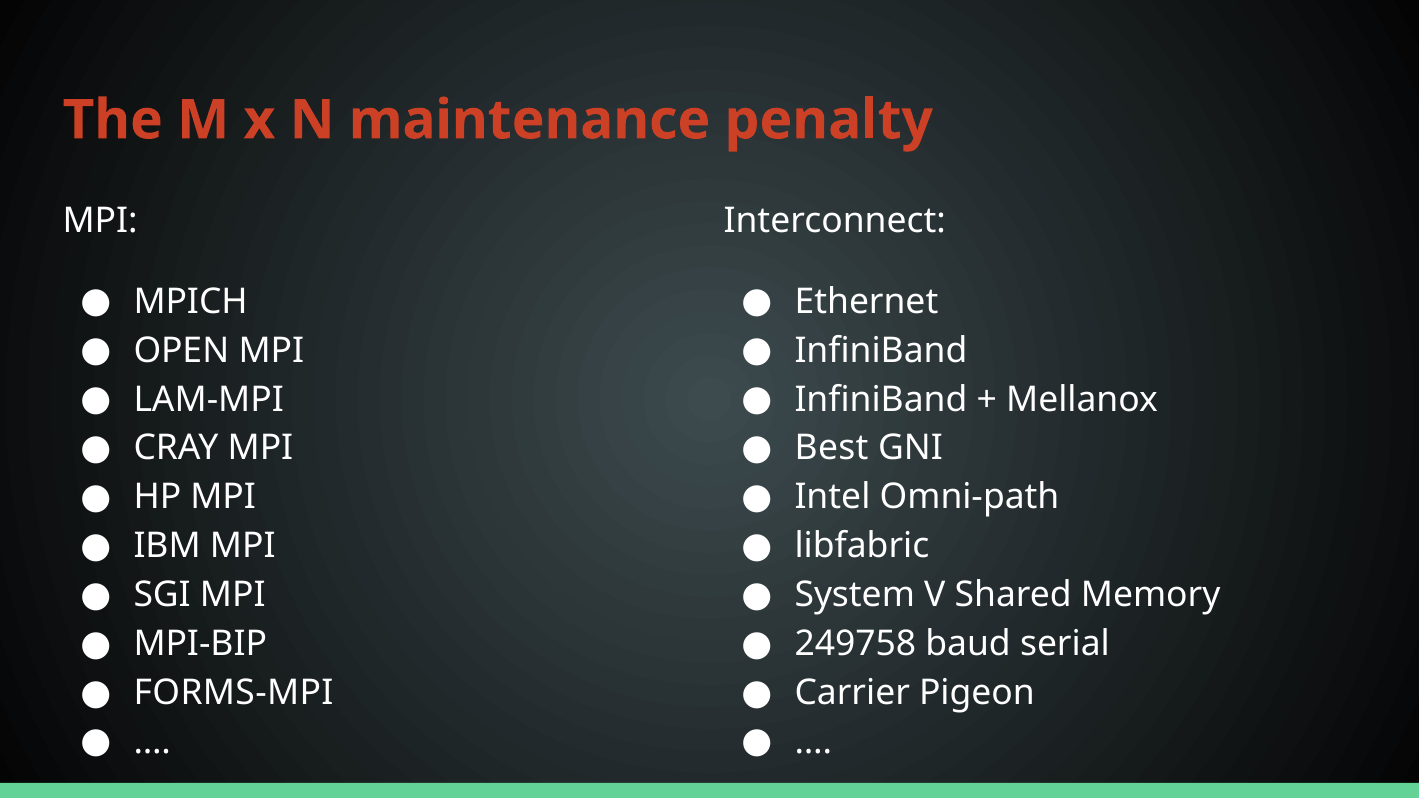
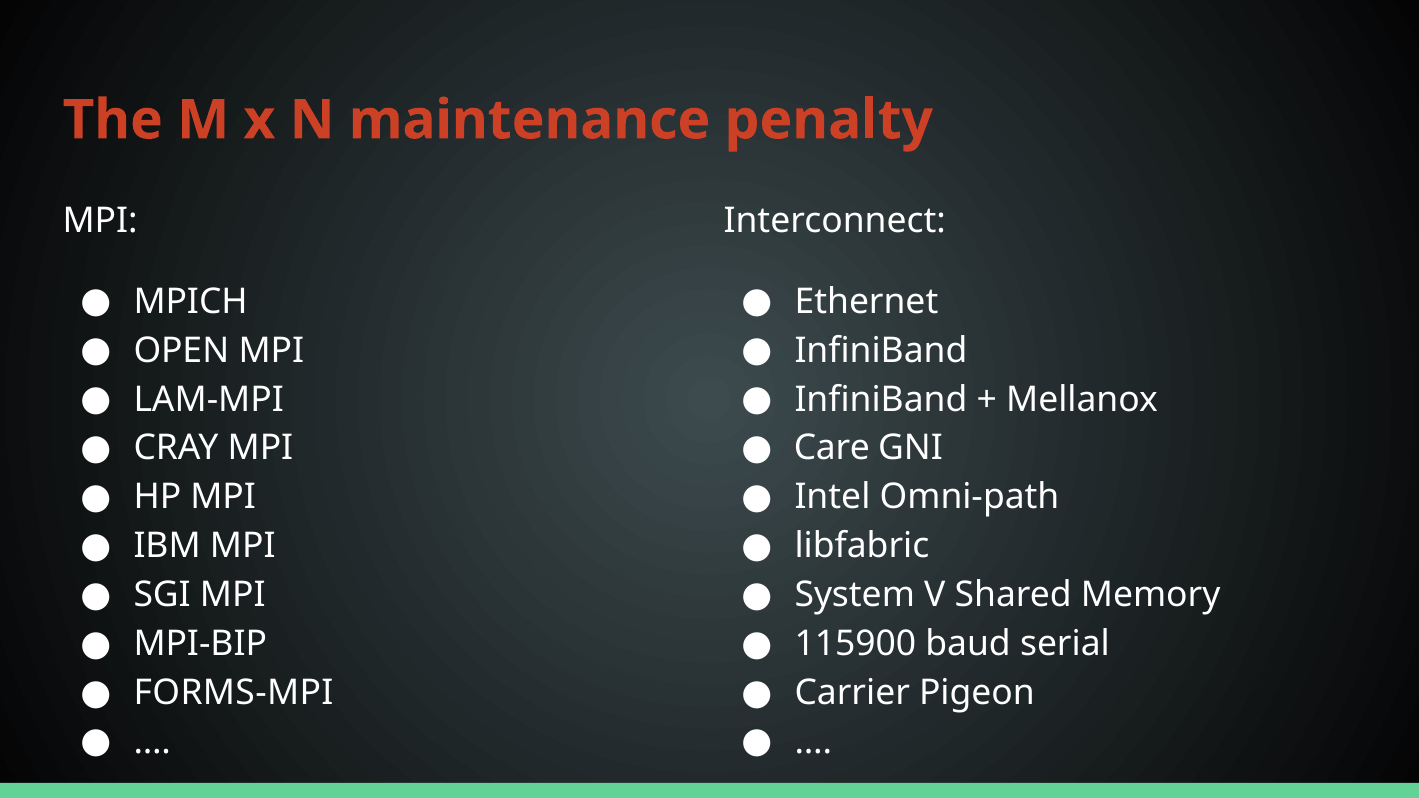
Best: Best -> Care (832, 448)
249758: 249758 -> 115900 (855, 644)
